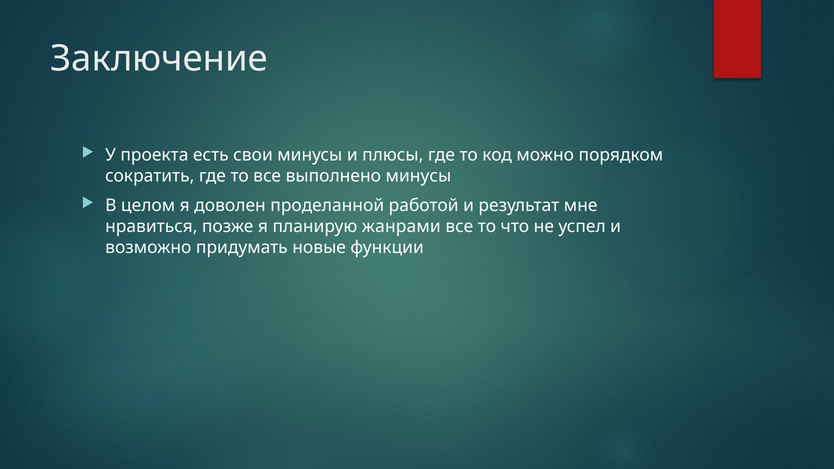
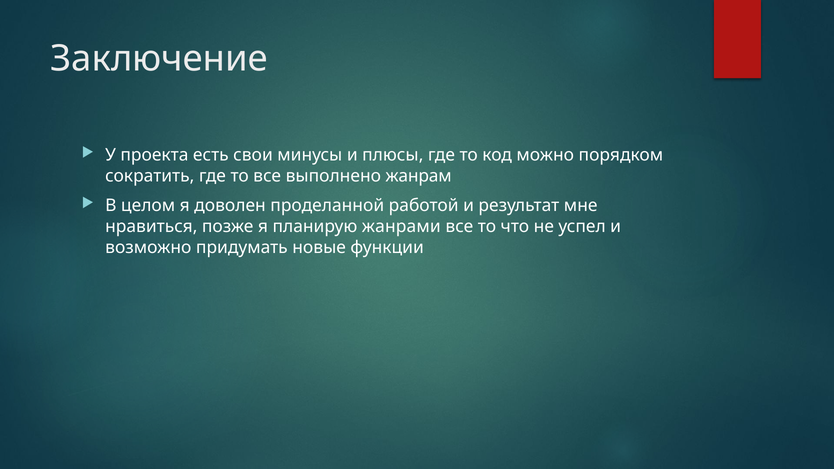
выполнено минусы: минусы -> жанрам (419, 176)
